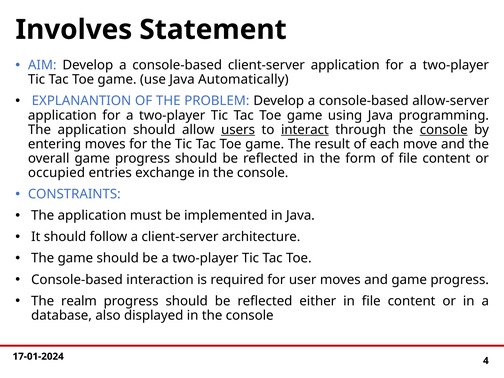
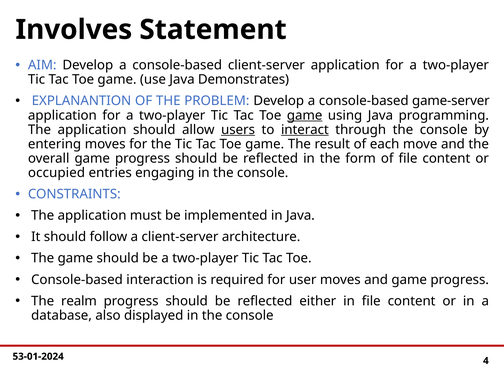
Automatically: Automatically -> Demonstrates (243, 80)
allow-server: allow-server -> game-server (451, 101)
game underline: none -> present (305, 115)
console underline: present -> none (444, 130)
exchange: exchange -> engaging (165, 173)
17-01-2024: 17-01-2024 -> 53-01-2024 (38, 356)
